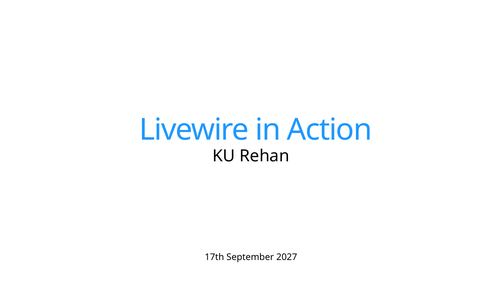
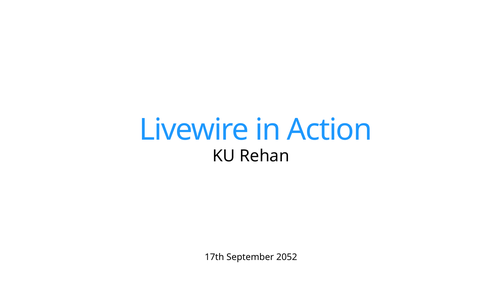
2027: 2027 -> 2052 (287, 258)
